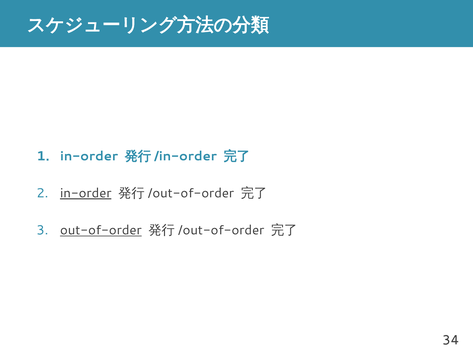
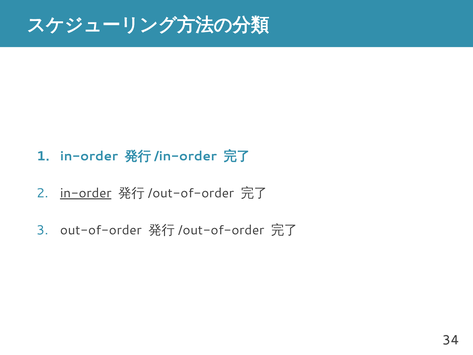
out-of-order underline: present -> none (101, 230)
